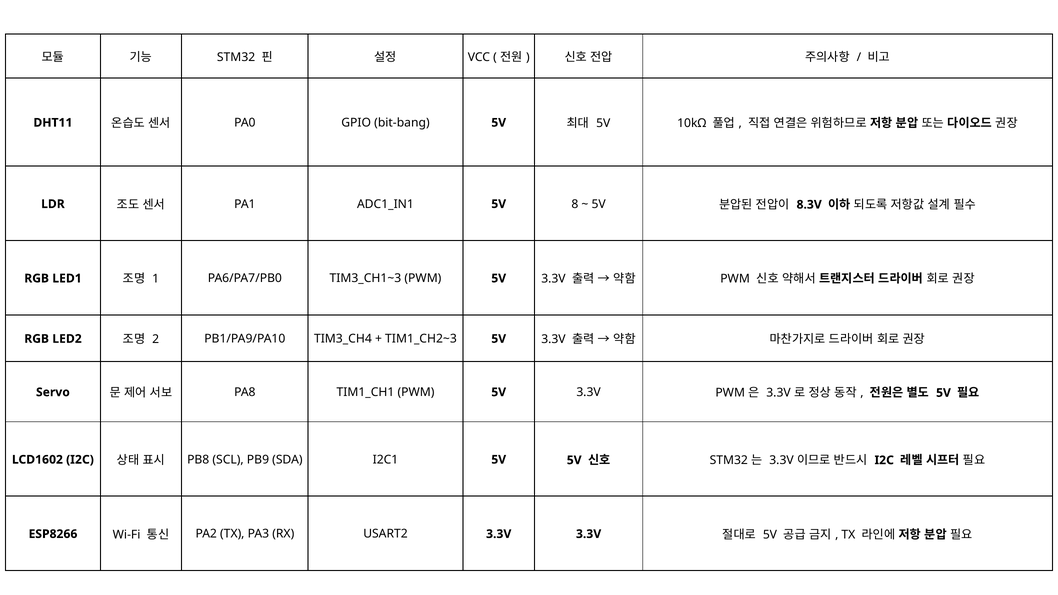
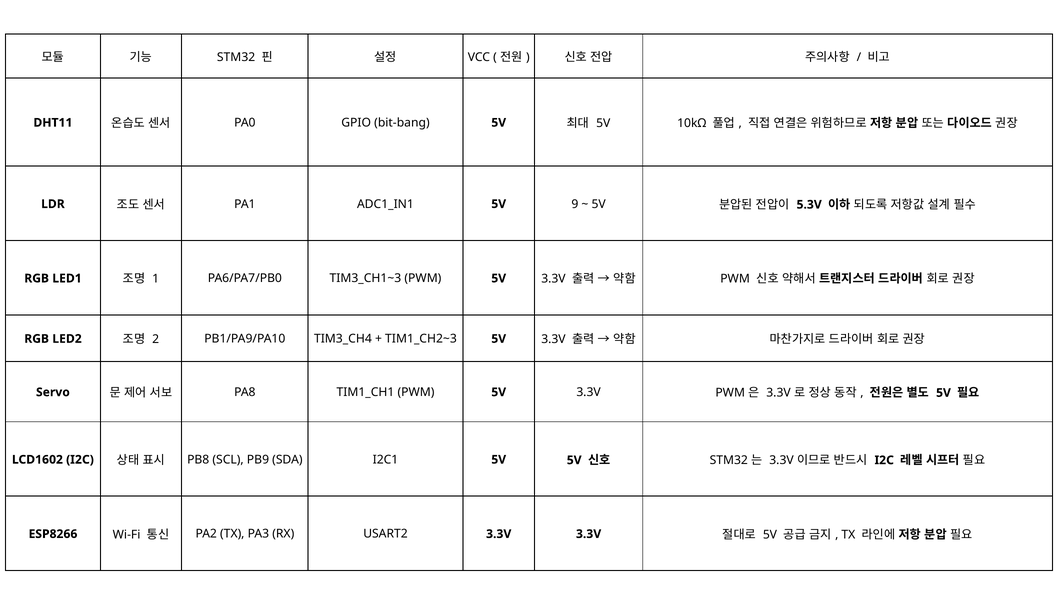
8: 8 -> 9 (575, 204)
8.3V: 8.3V -> 5.3V (809, 205)
